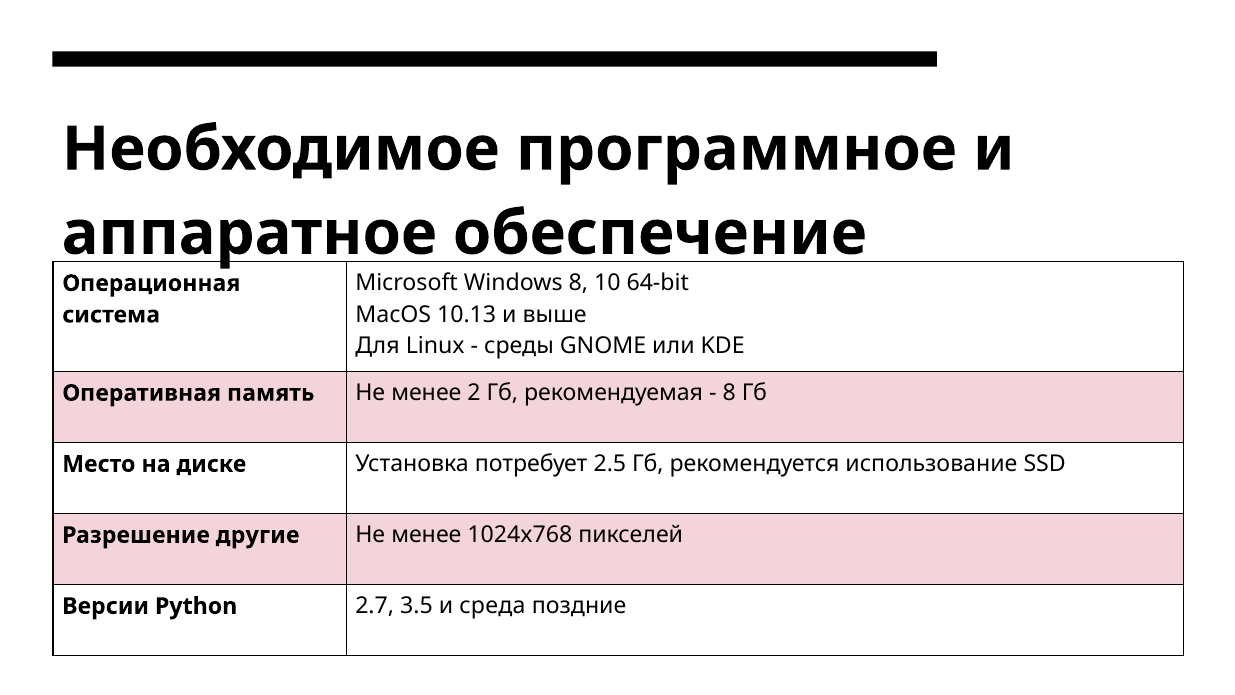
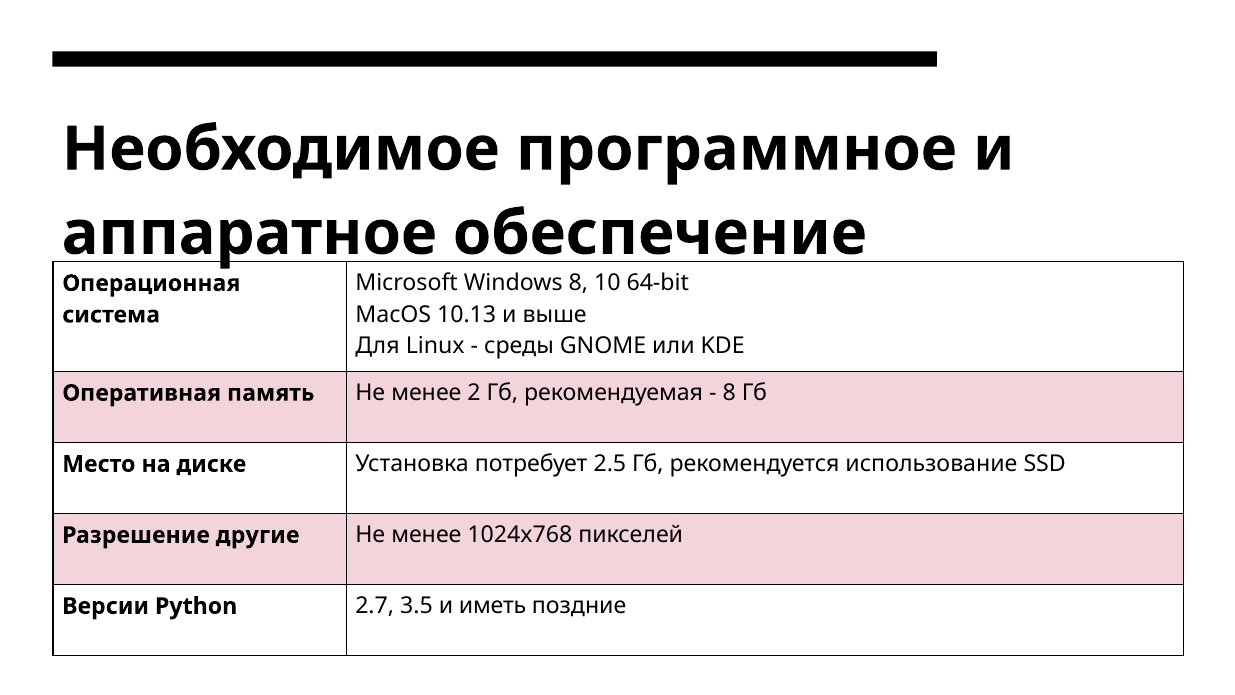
среда: среда -> иметь (493, 606)
